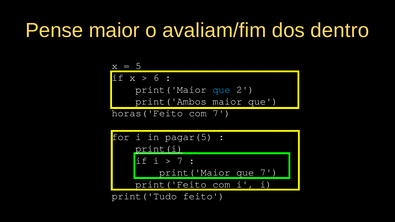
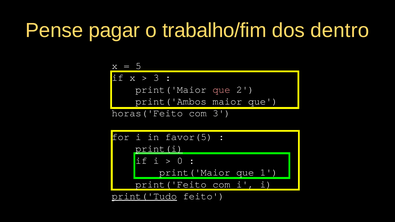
Pense maior: maior -> pagar (114, 30)
avaliam/fim: avaliam/fim -> trabalho/fim (214, 30)
6: 6 -> 3 (156, 78)
que colour: light blue -> pink (221, 90)
com 7: 7 -> 3 (221, 113)
pagar(5: pagar(5 -> favor(5 (189, 137)
7: 7 -> 0 (180, 161)
que 7: 7 -> 1 (269, 173)
print('Tudo underline: none -> present (144, 196)
